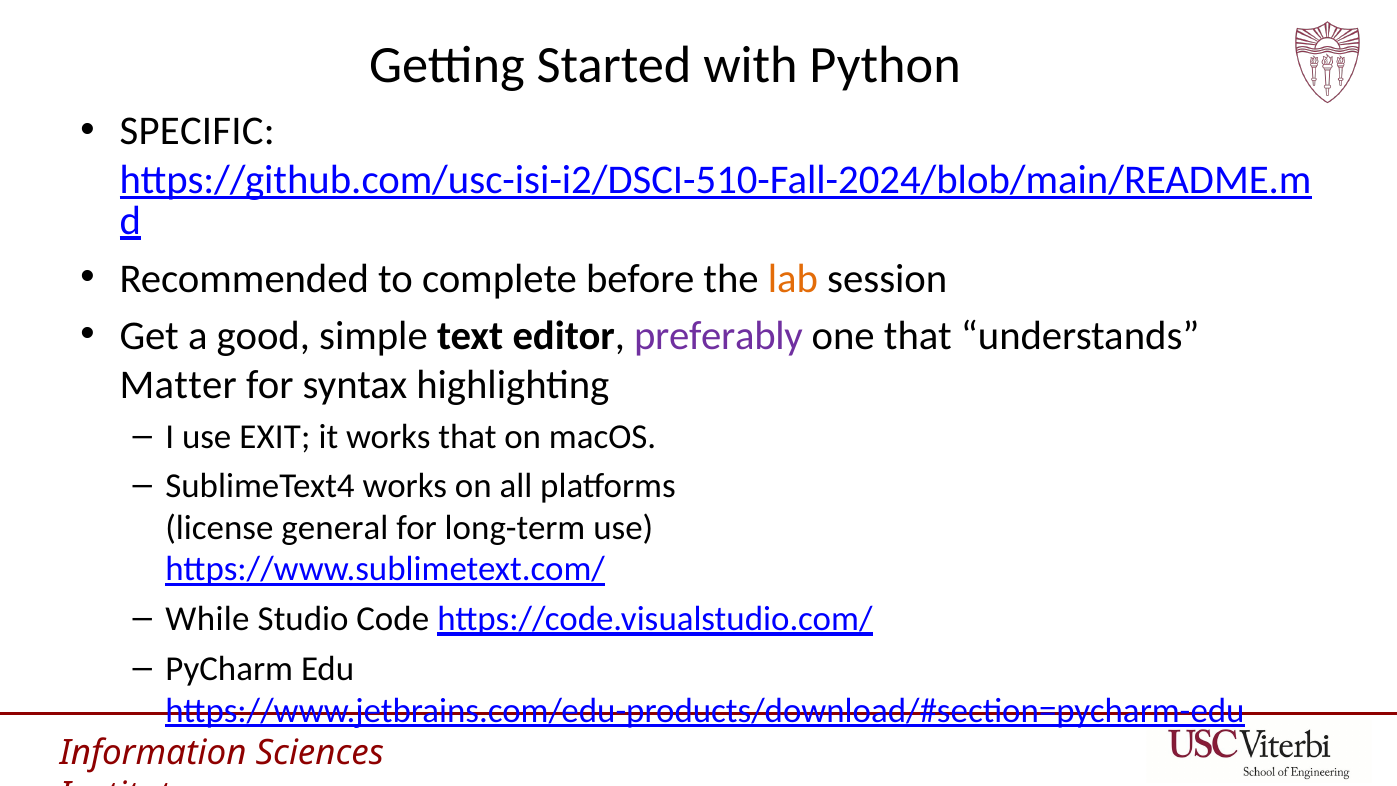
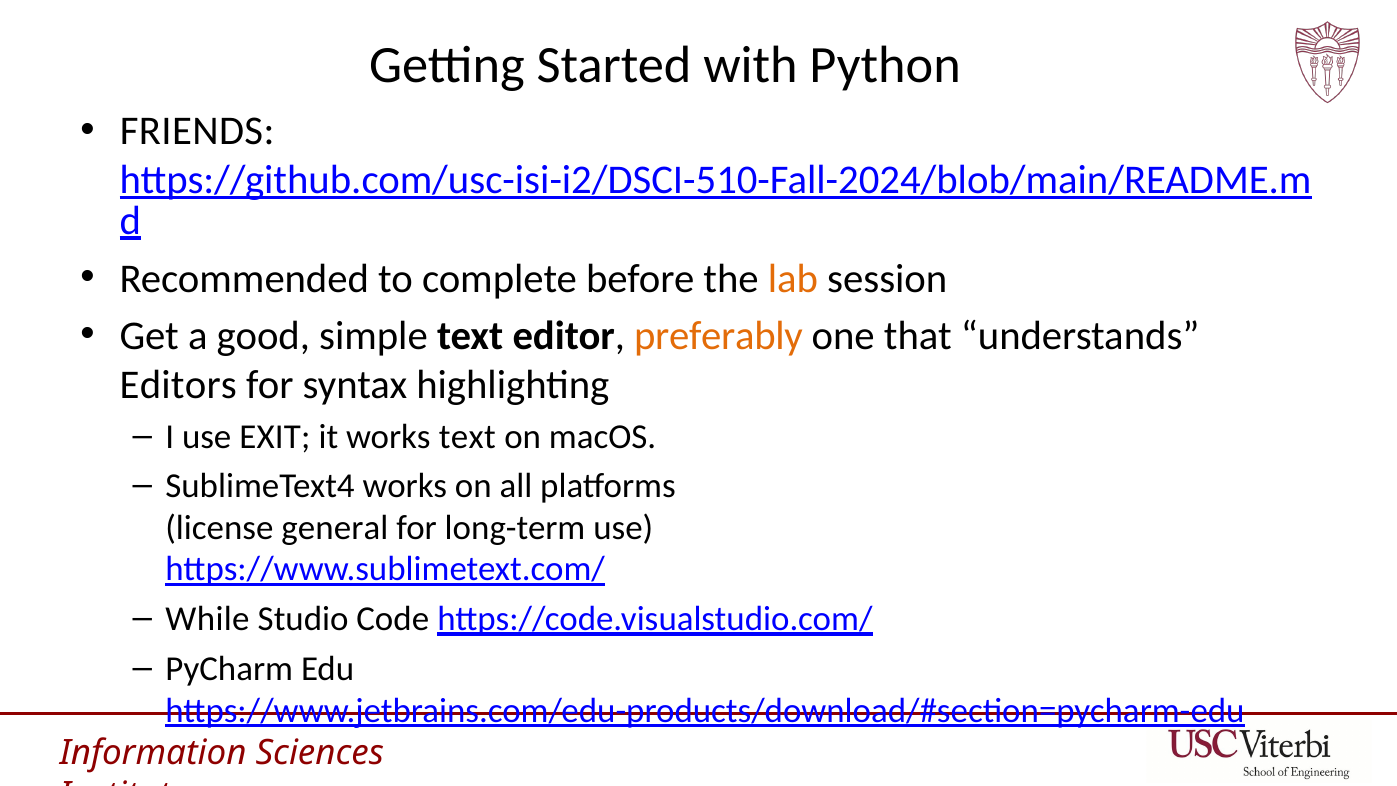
SPECIFIC: SPECIFIC -> FRIENDS (197, 131)
preferably colour: purple -> orange (718, 336)
Matter: Matter -> Editors (178, 385)
works that: that -> text (467, 437)
